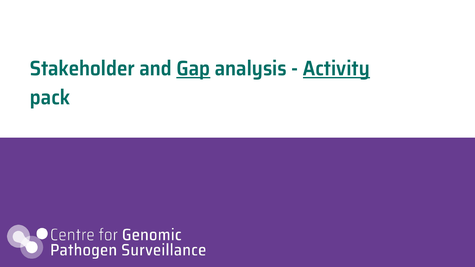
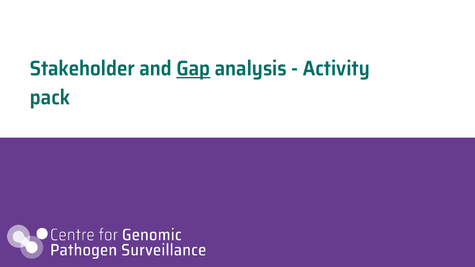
Activity underline: present -> none (336, 69)
